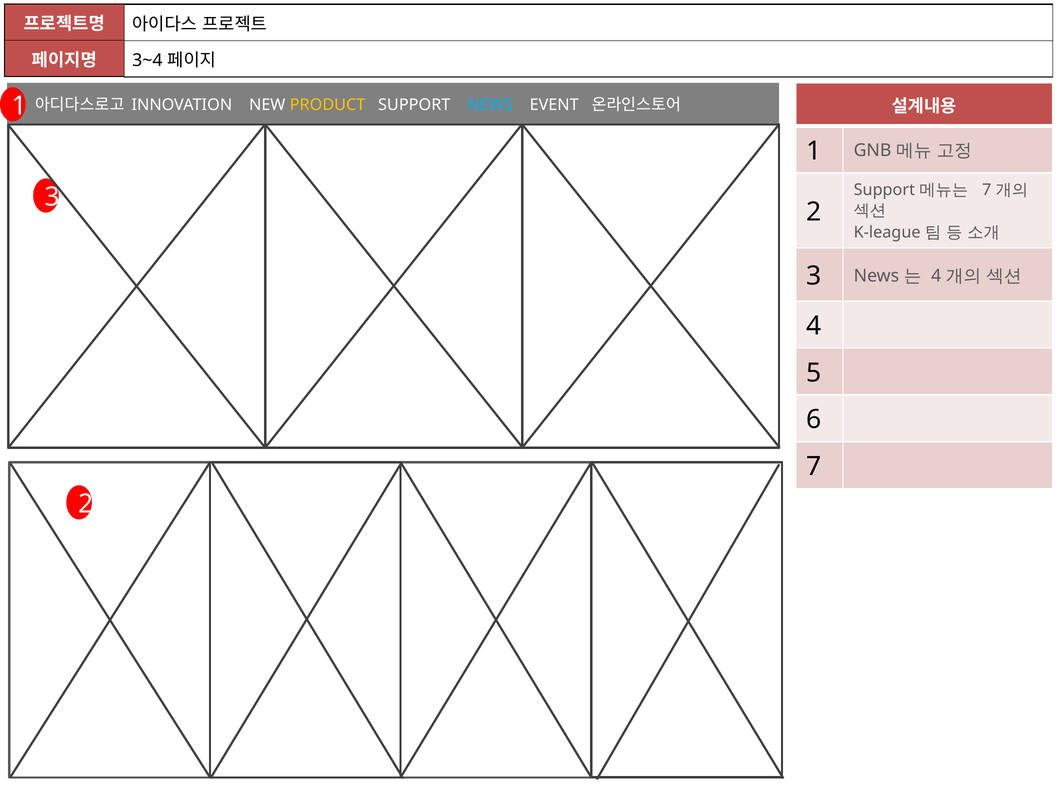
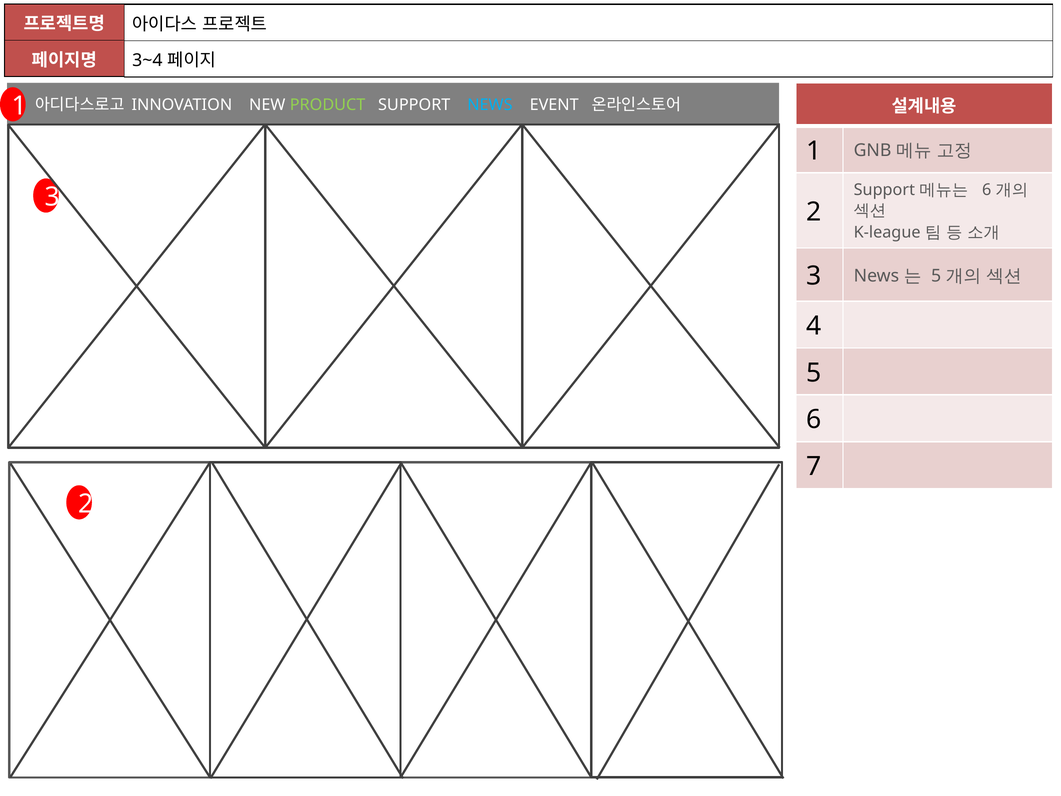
PRODUCT colour: yellow -> light green (328, 105)
7: 7 -> 6 (987, 190)
4: 4 -> 5 (936, 276)
